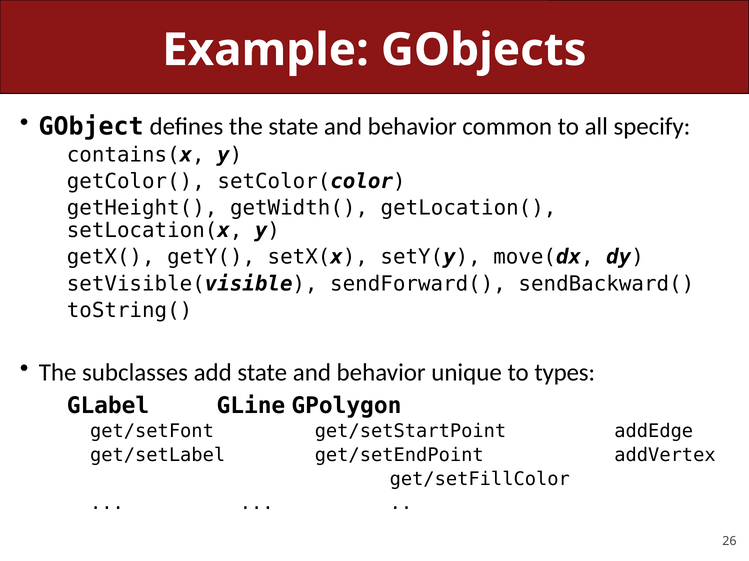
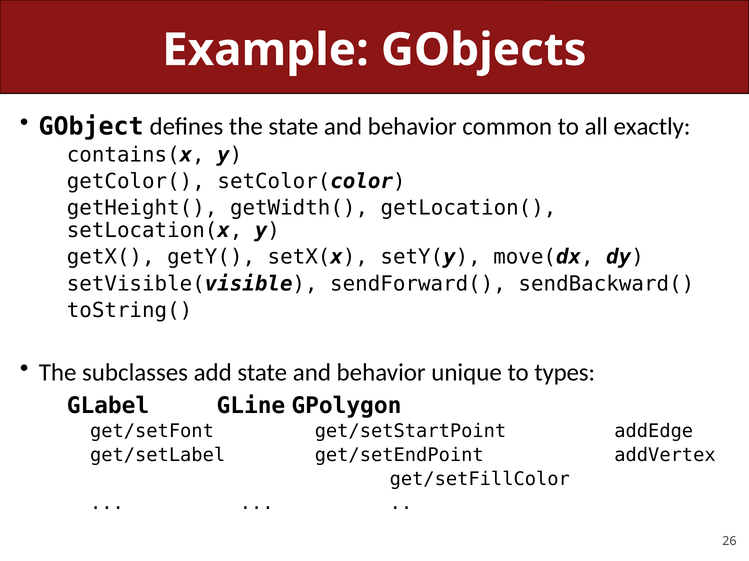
specify: specify -> exactly (652, 127)
